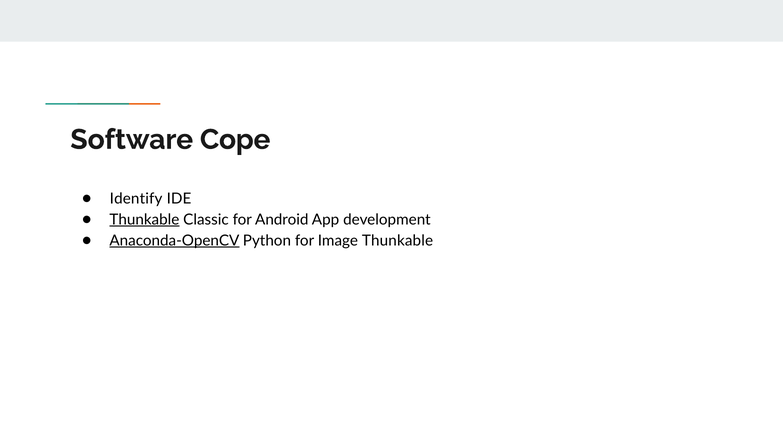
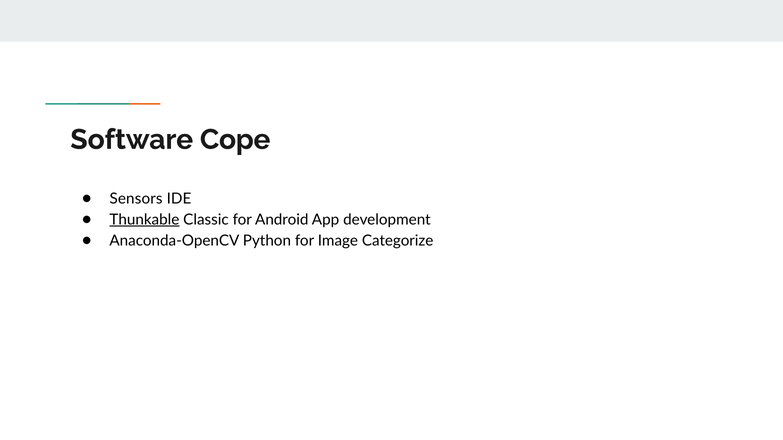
Identify: Identify -> Sensors (136, 199)
Anaconda-OpenCV underline: present -> none (174, 241)
Image Thunkable: Thunkable -> Categorize (398, 241)
